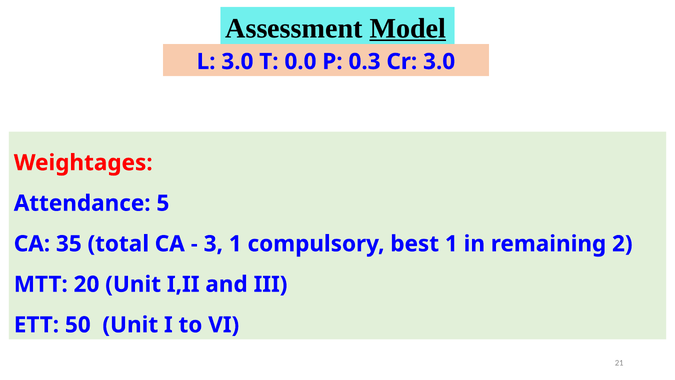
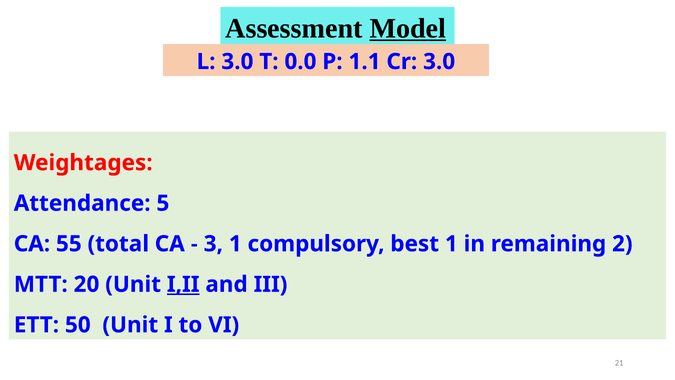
0.3: 0.3 -> 1.1 (365, 62)
35: 35 -> 55 (69, 244)
I,II underline: none -> present (183, 284)
